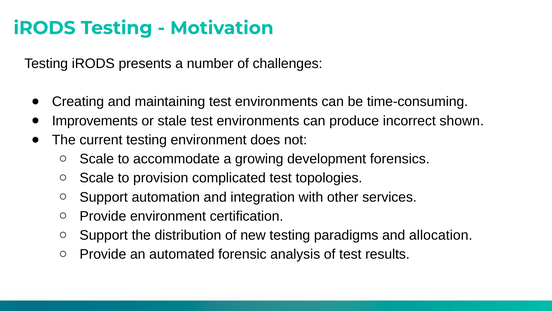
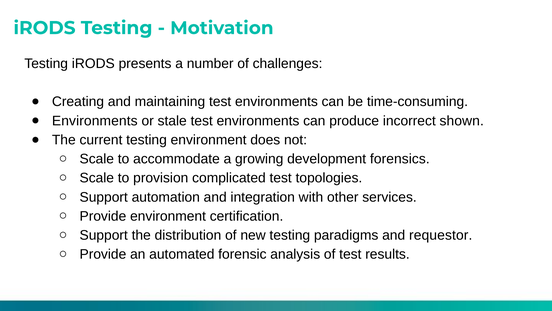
Improvements: Improvements -> Environments (95, 121)
allocation: allocation -> requestor (441, 235)
